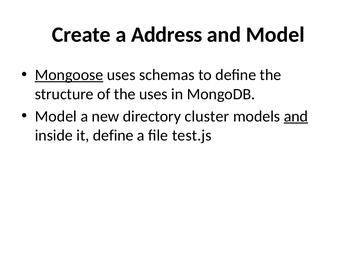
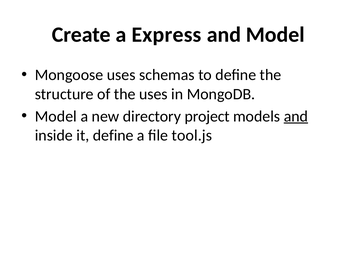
Address: Address -> Express (167, 35)
Mongoose underline: present -> none (69, 75)
cluster: cluster -> project (207, 116)
test.js: test.js -> tool.js (192, 135)
